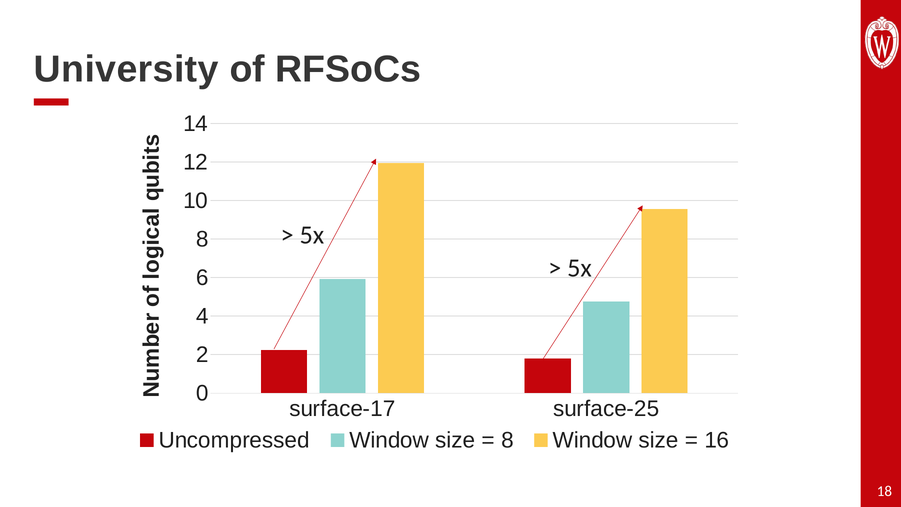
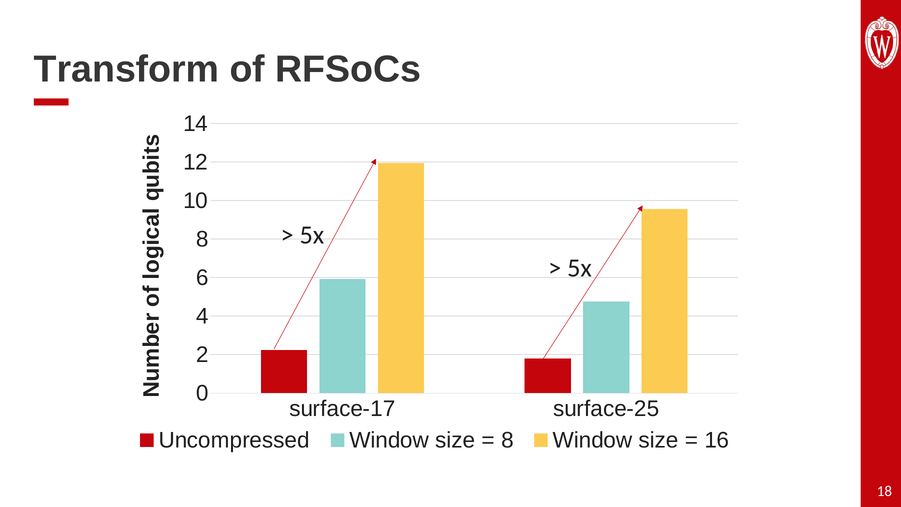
University: University -> Transform (126, 70)
